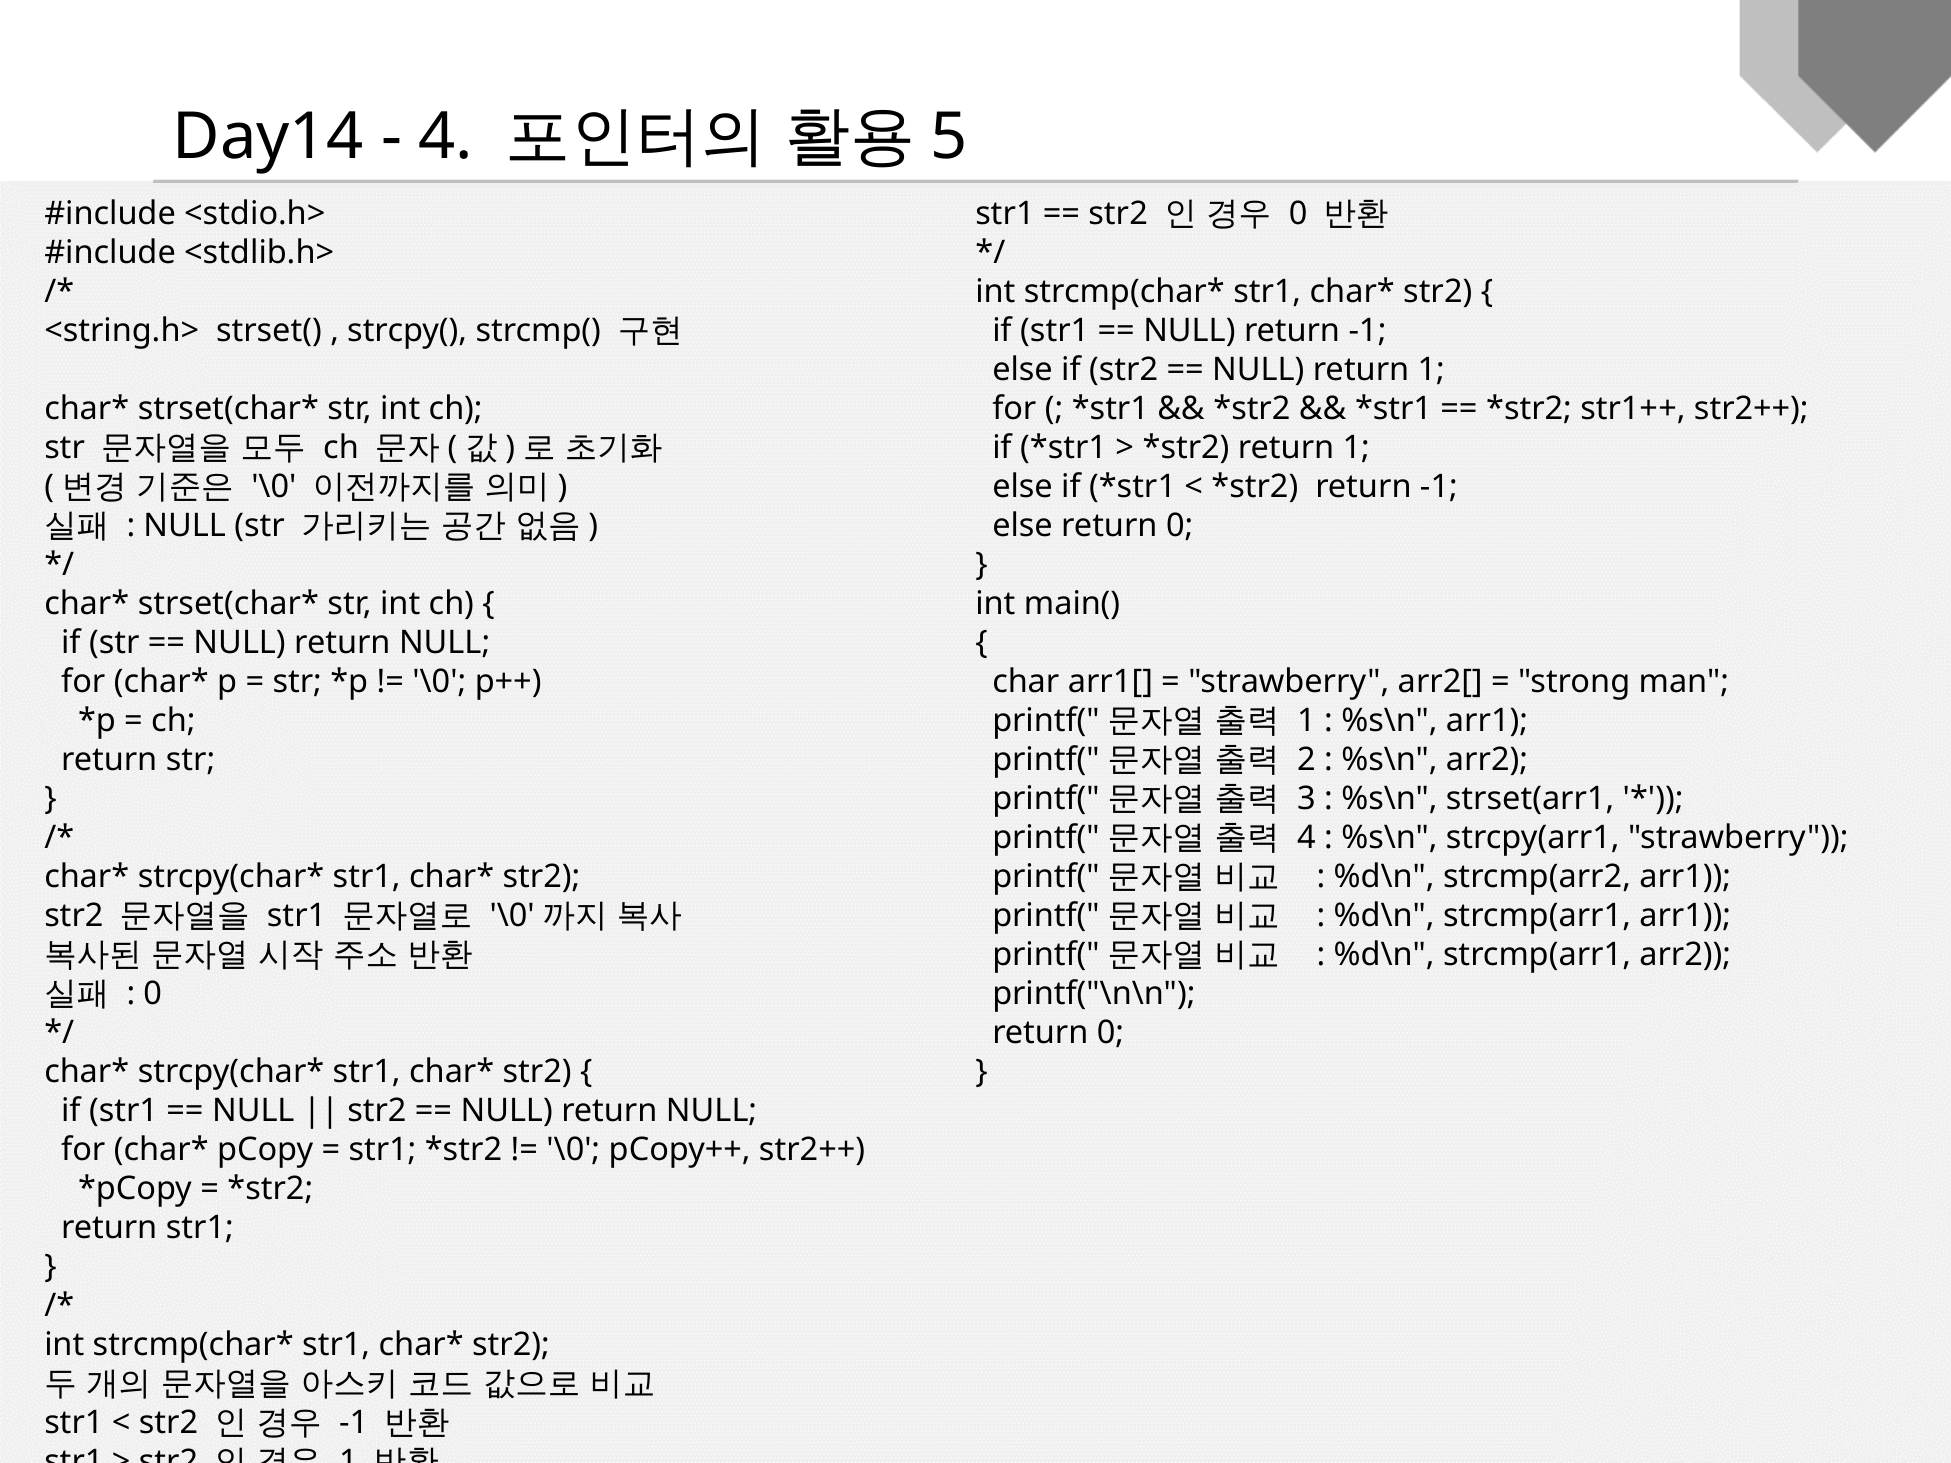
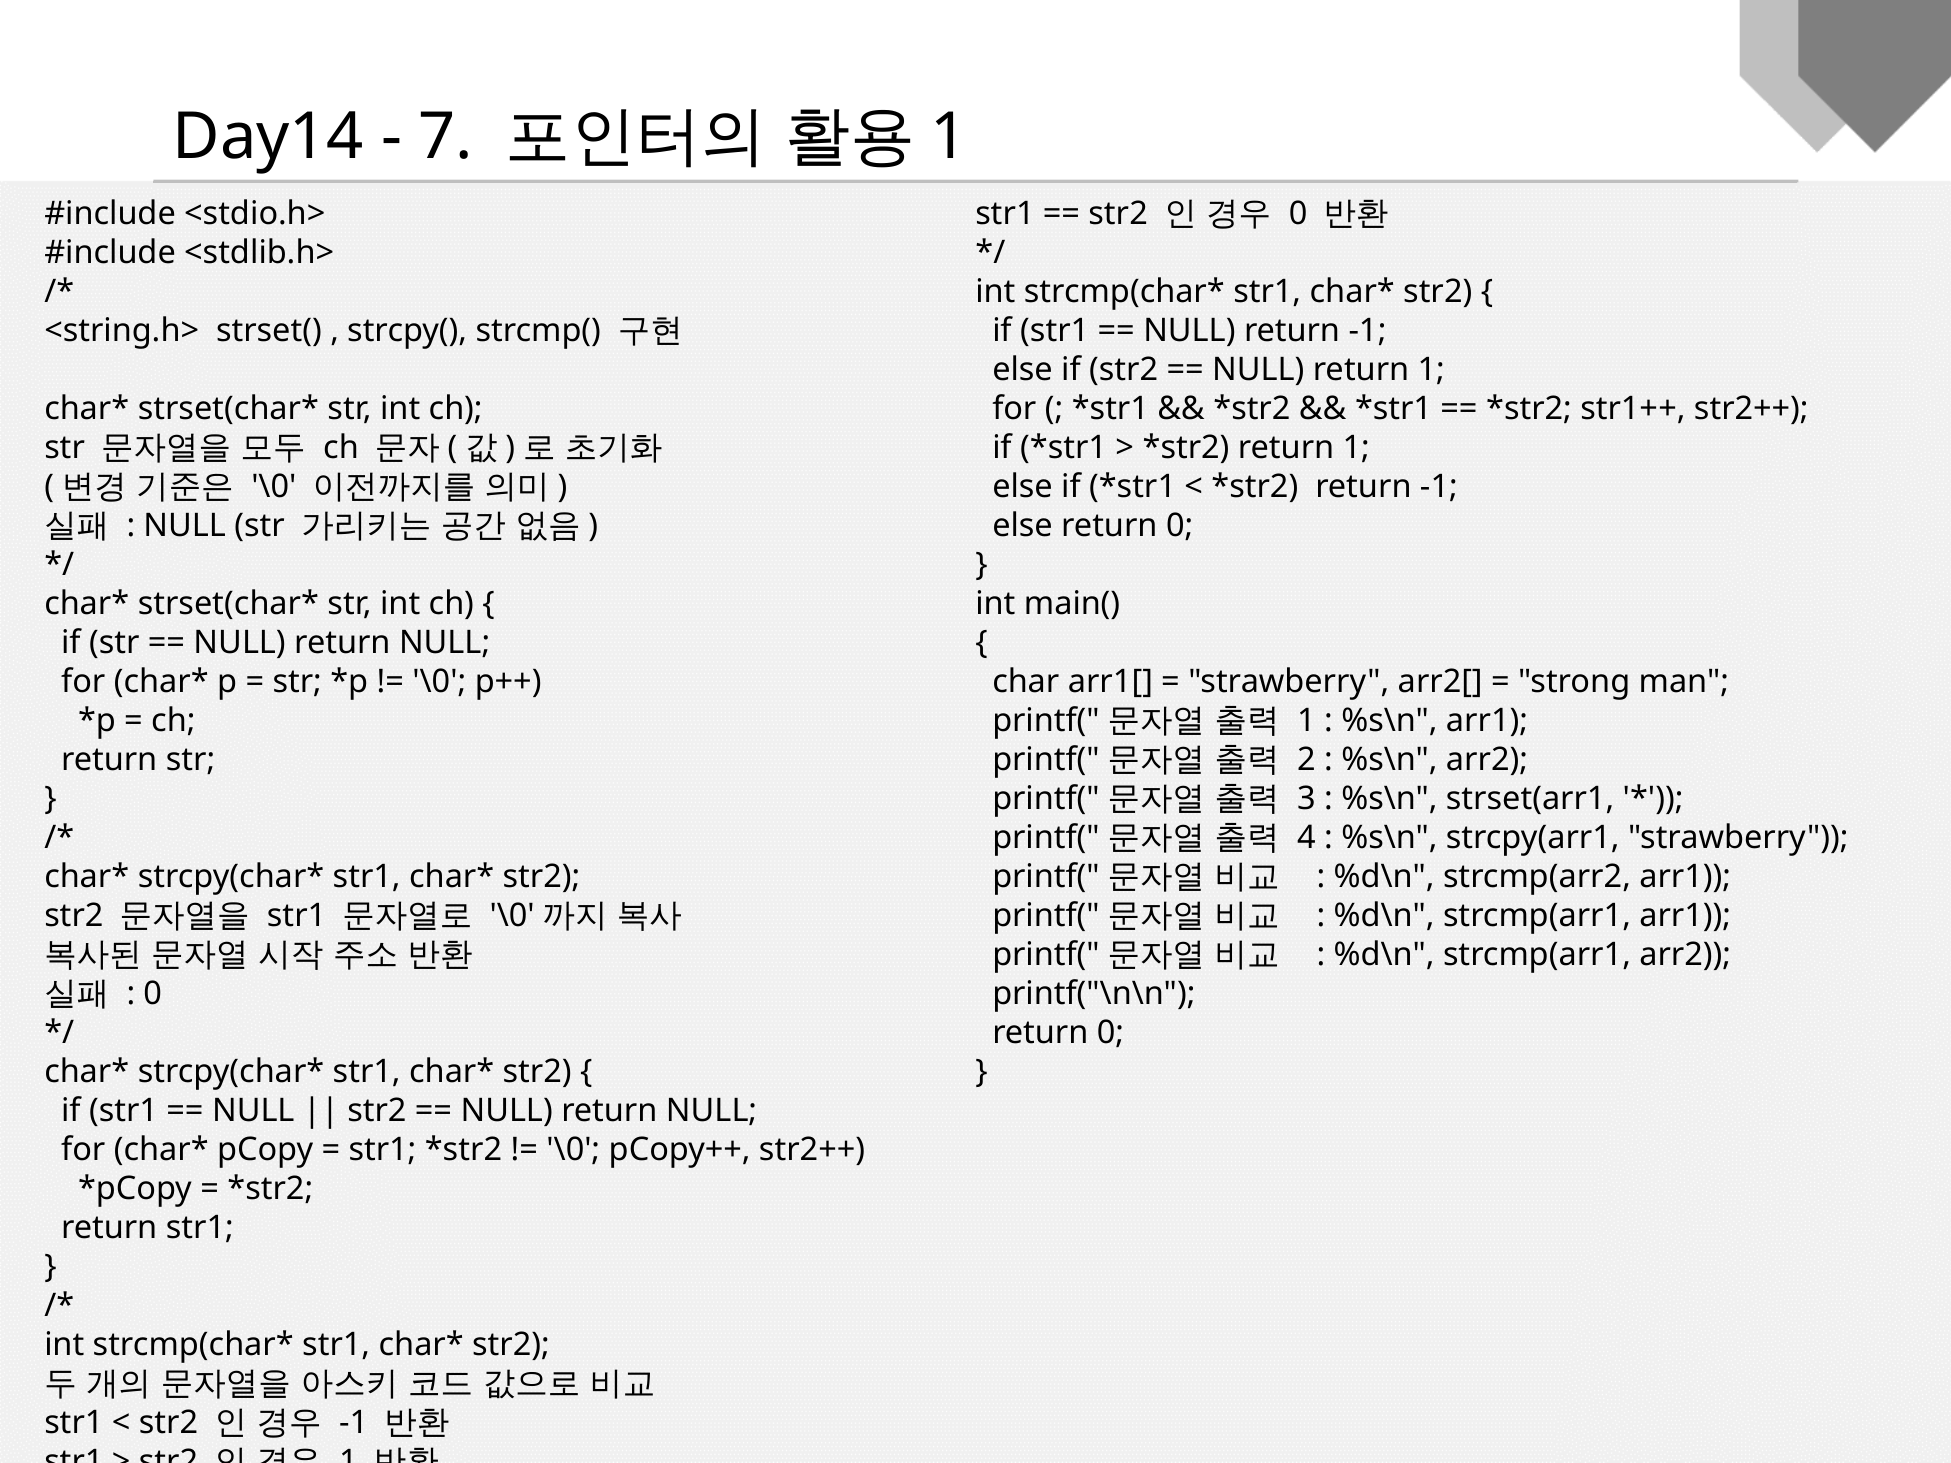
4: 4 -> 7 (446, 137)
5: 5 -> 1 (950, 137)
